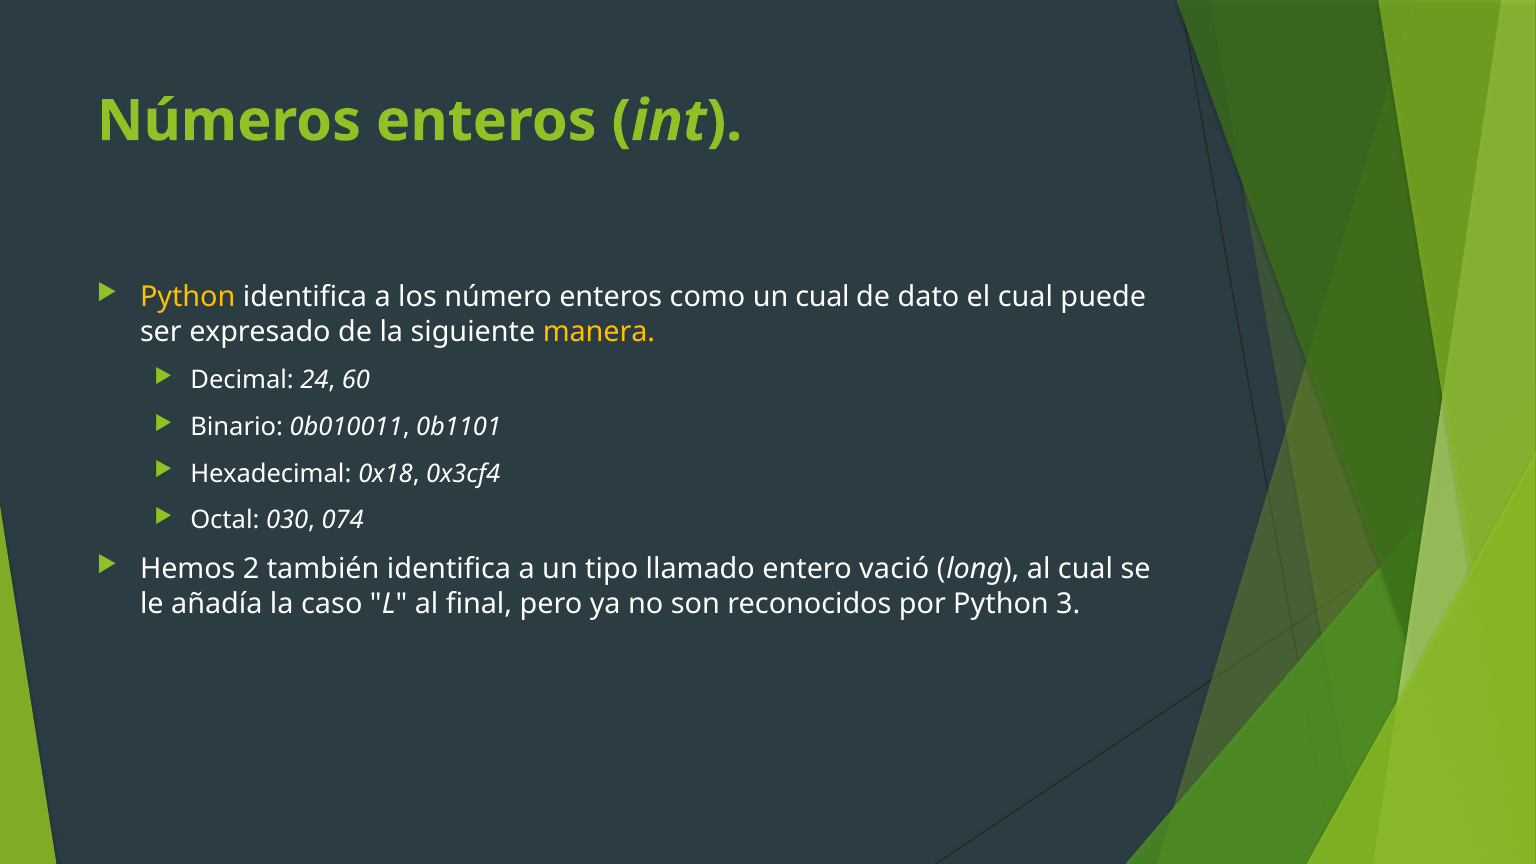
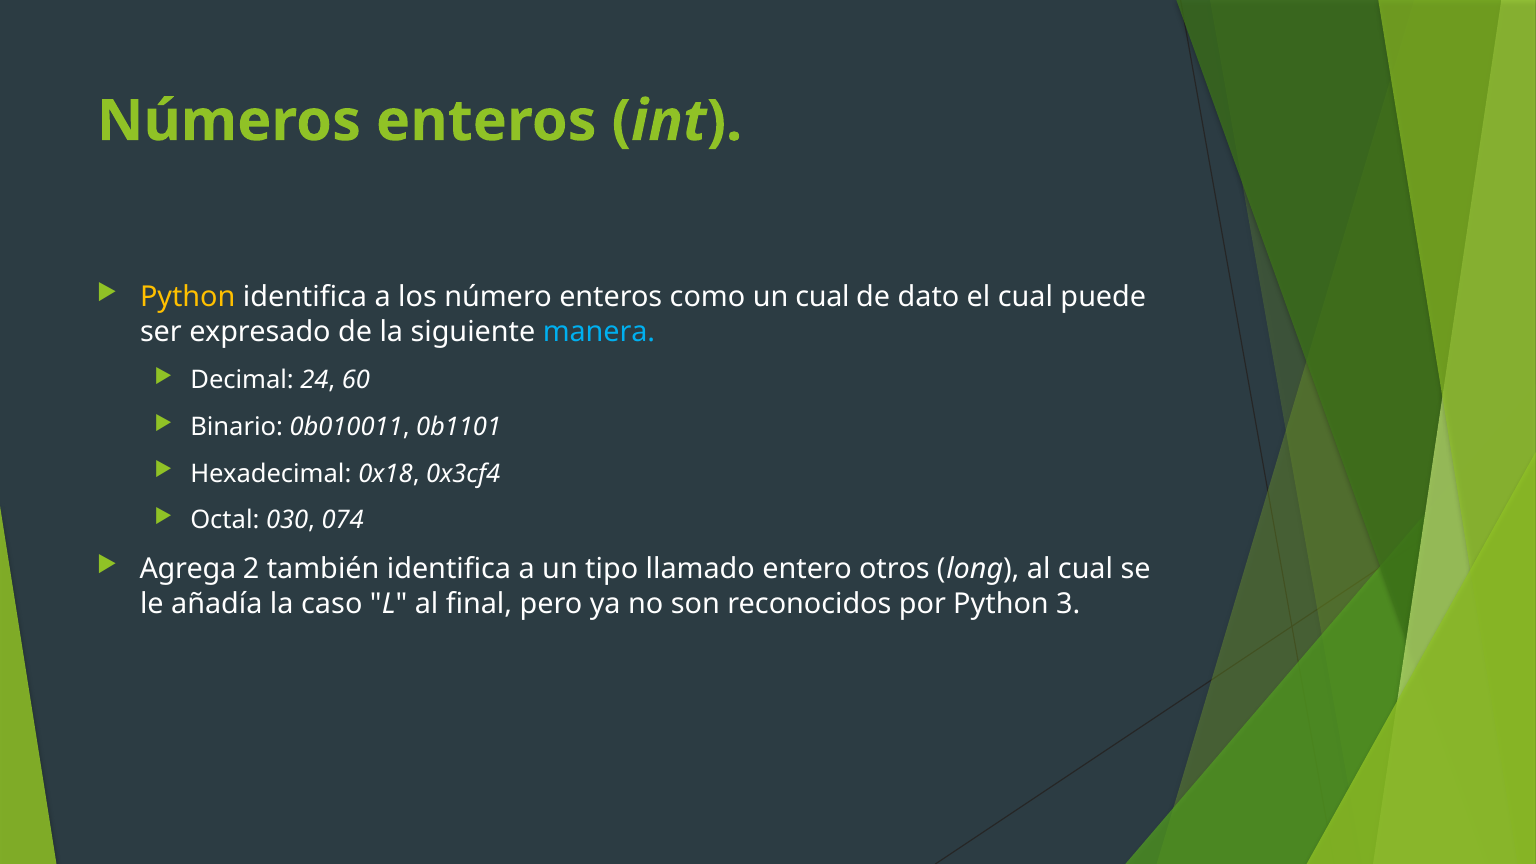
manera colour: yellow -> light blue (599, 332)
Hemos: Hemos -> Agrega (188, 569)
vació: vació -> otros (894, 569)
